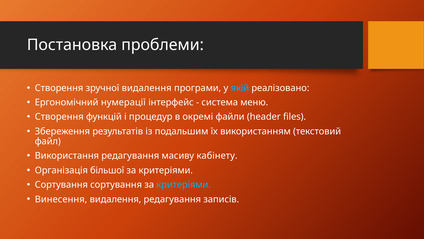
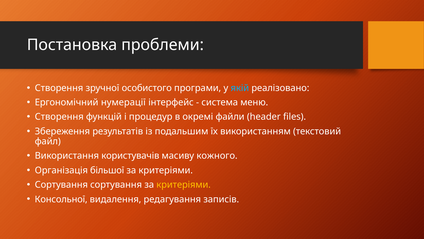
зручної видалення: видалення -> особистого (147, 88)
Використання редагування: редагування -> користувачів (130, 156)
кабінету: кабінету -> кожного (217, 156)
критеріями colour: light blue -> yellow (184, 184)
Винесення: Винесення -> Консольної (61, 199)
